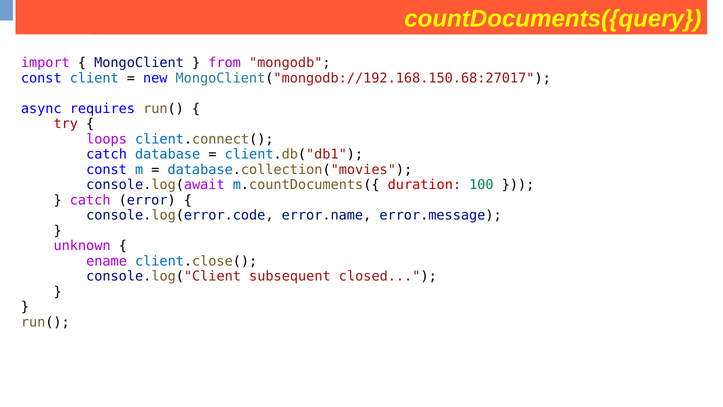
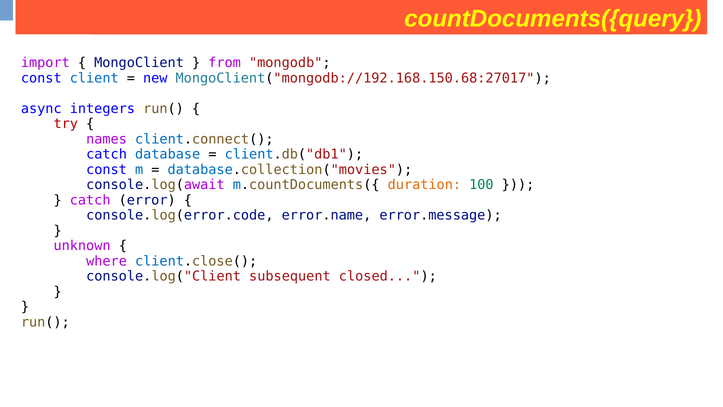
requires: requires -> integers (102, 109)
loops: loops -> names (107, 139)
duration colour: red -> orange (424, 185)
ename: ename -> where (107, 261)
